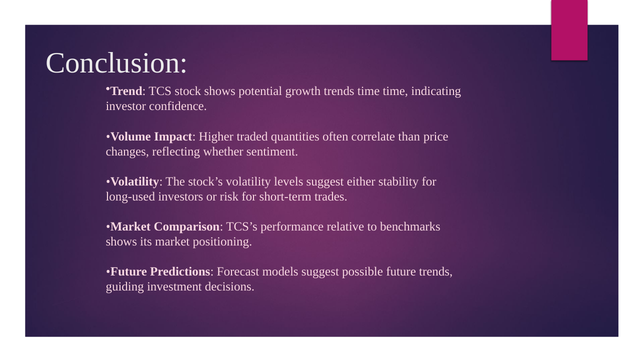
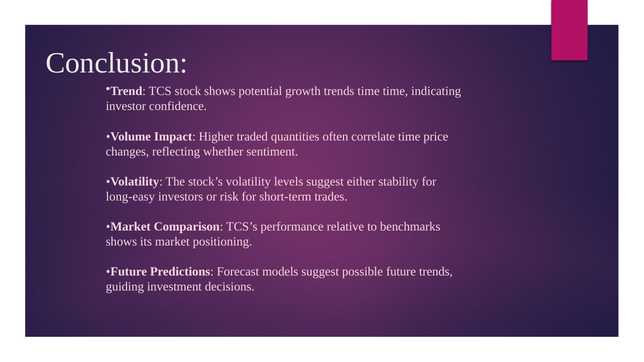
correlate than: than -> time (409, 137)
long-used: long-used -> long-easy (130, 197)
